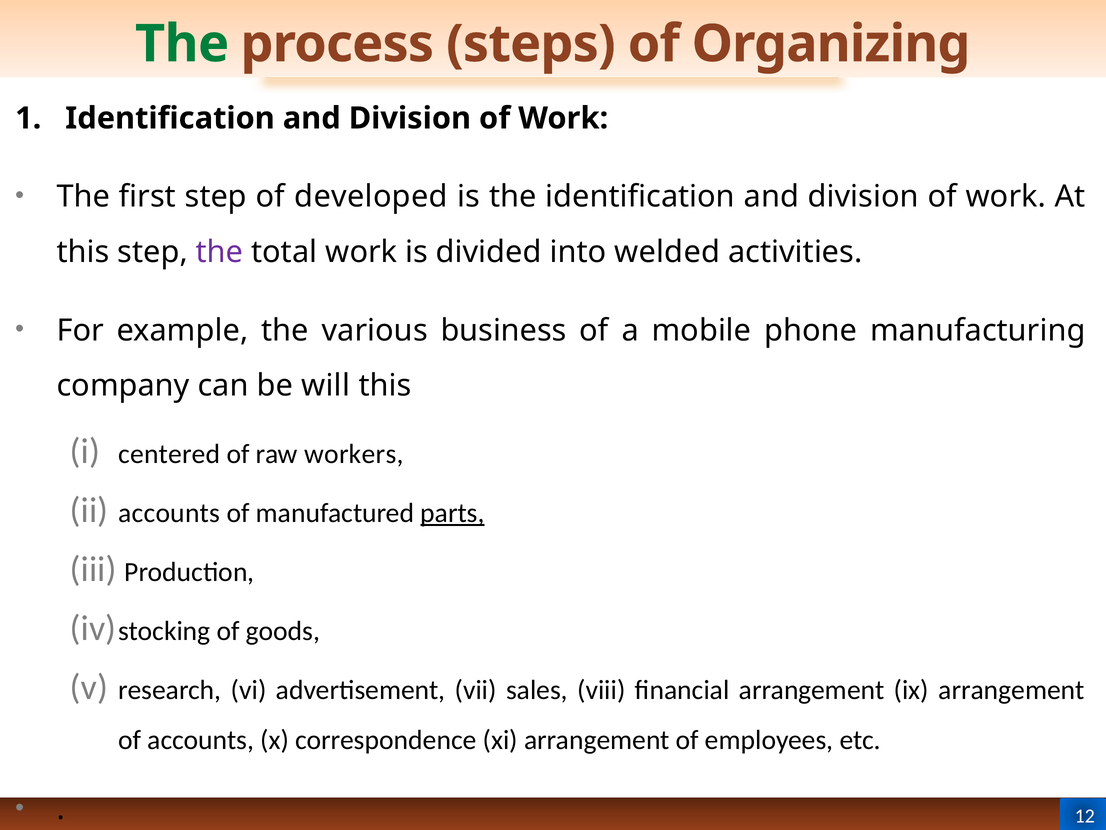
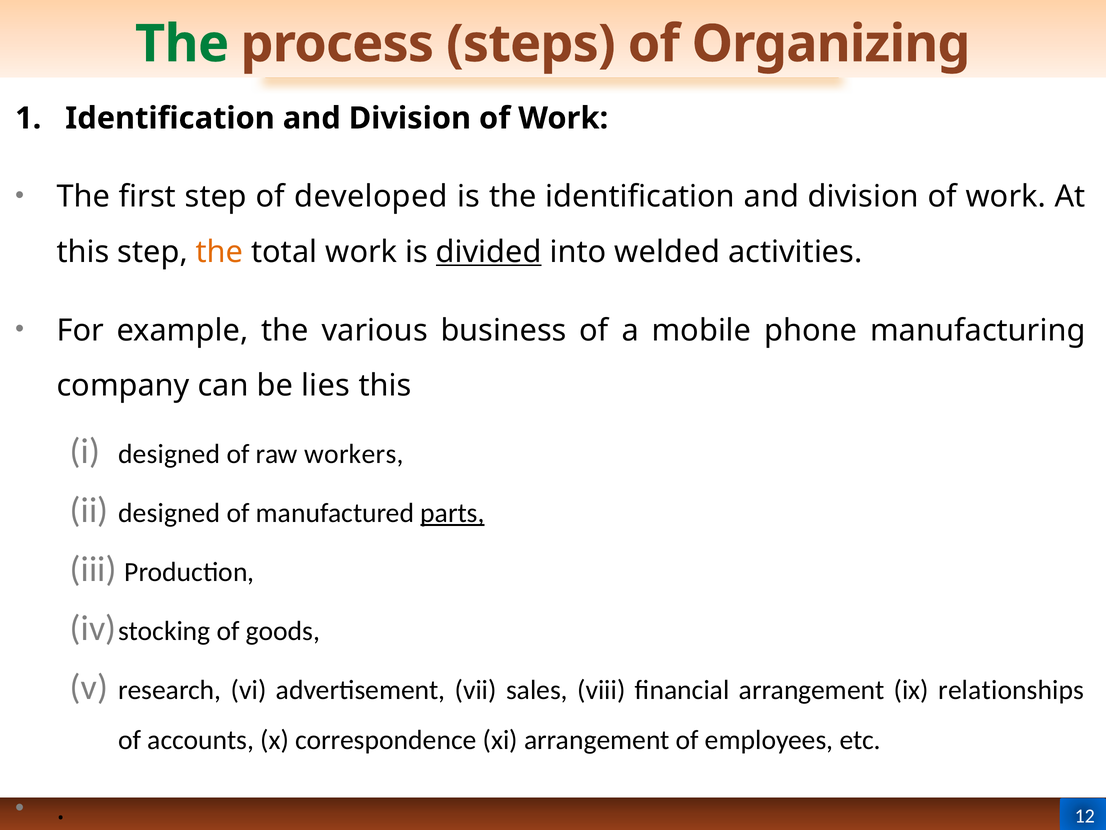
the colour: purple -> orange (219, 252)
divided underline: none -> present (489, 252)
will: will -> lies (326, 386)
centered: centered -> designed (169, 454)
accounts: accounts -> designed (169, 513)
ix arrangement: arrangement -> relationships (1011, 690)
